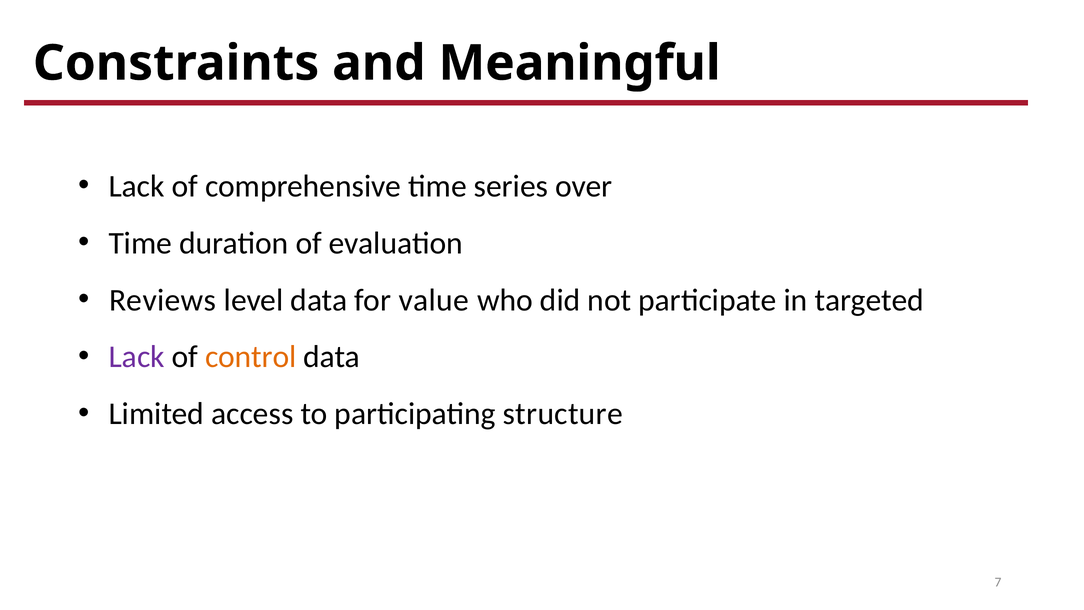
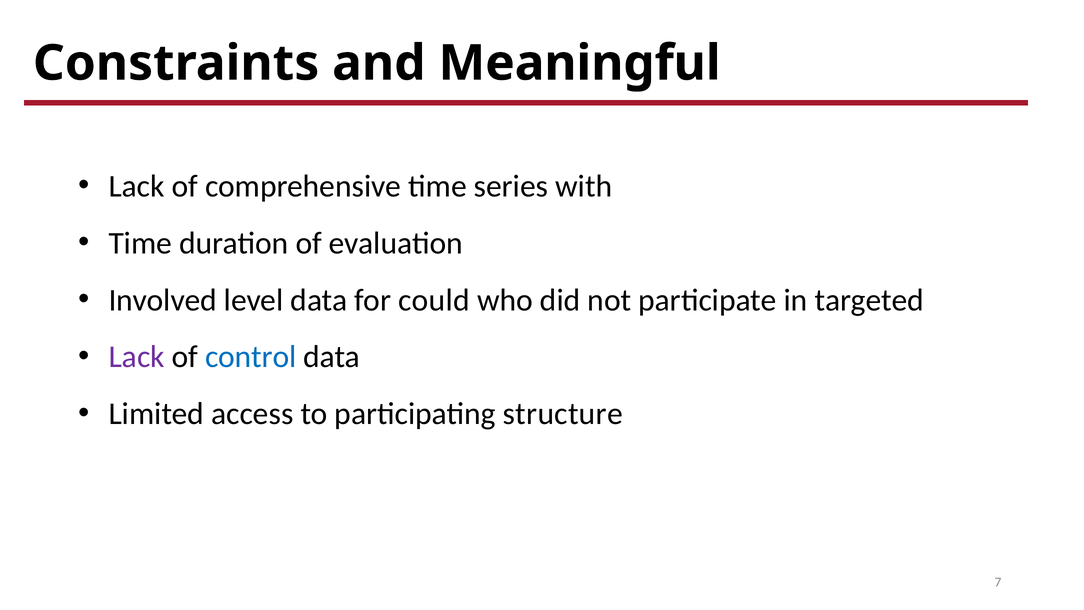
over: over -> with (584, 186)
Reviews: Reviews -> Involved (163, 300)
value: value -> could (434, 300)
control colour: orange -> blue (251, 357)
